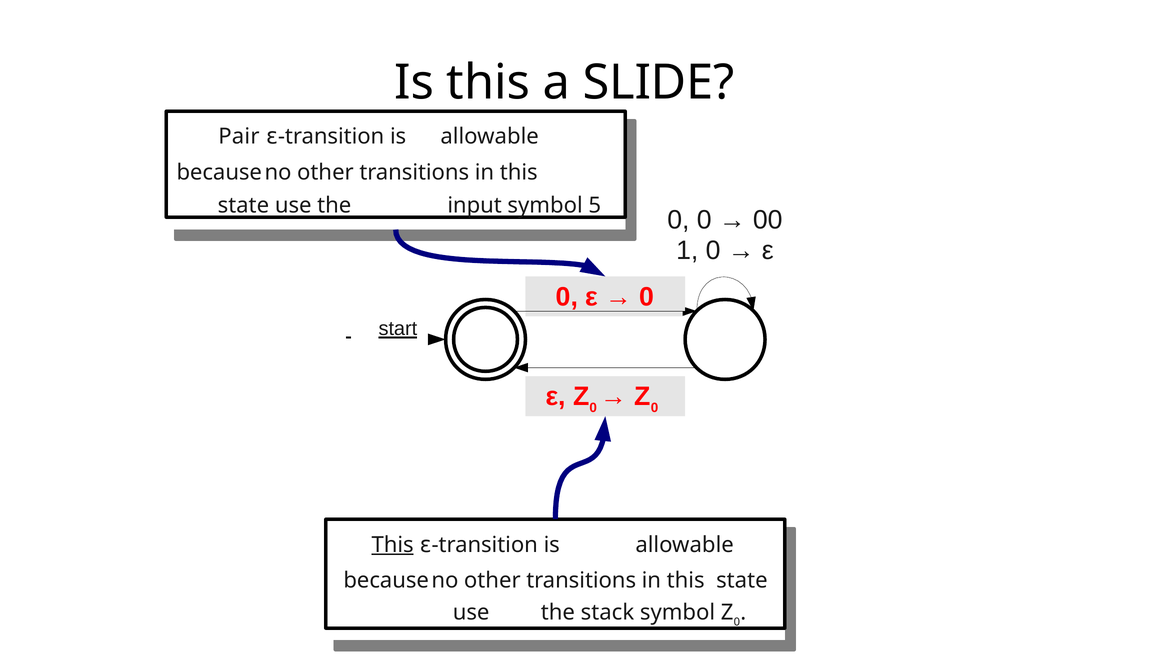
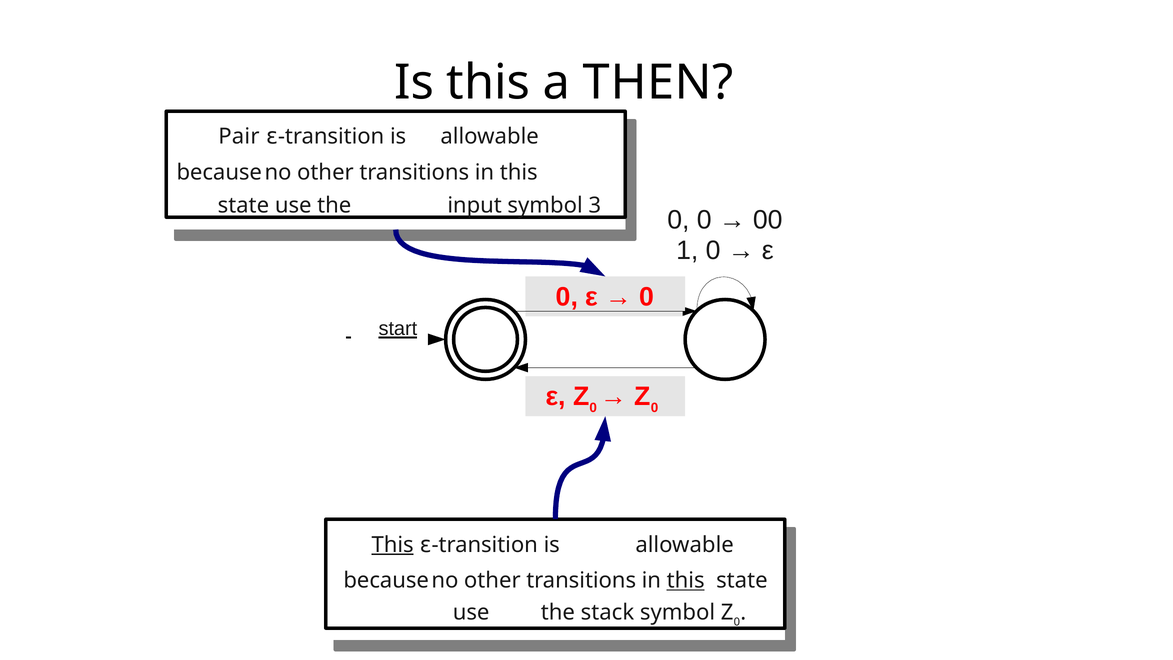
SLIDE: SLIDE -> THEN (658, 83)
5: 5 -> 3 (595, 205)
this underline: none -> present (686, 580)
